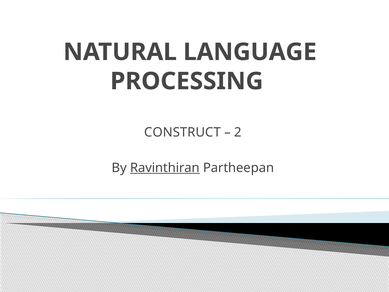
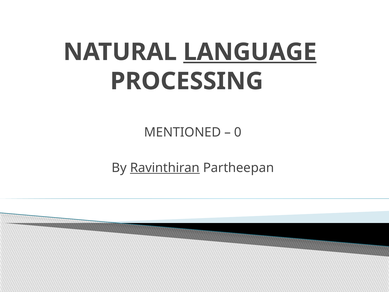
LANGUAGE underline: none -> present (250, 52)
CONSTRUCT: CONSTRUCT -> MENTIONED (183, 132)
2: 2 -> 0 (238, 132)
